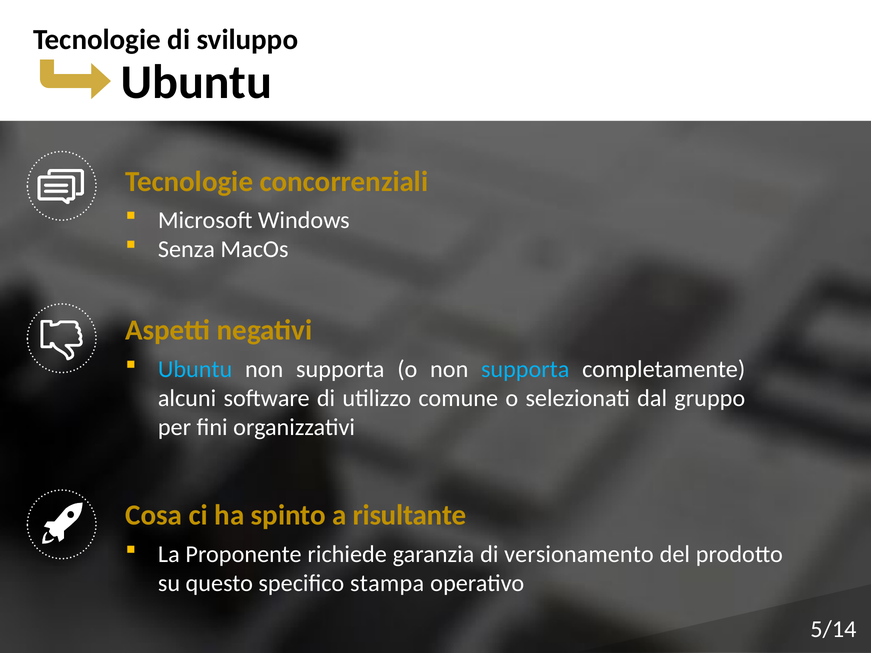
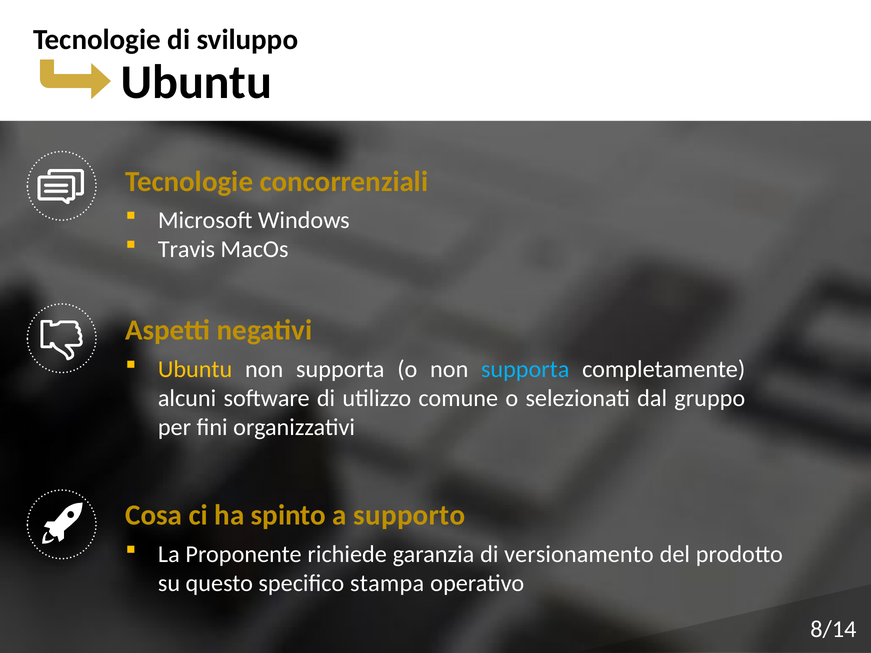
Senza: Senza -> Travis (187, 249)
Ubuntu colour: light blue -> yellow (195, 369)
risultante: risultante -> supporto (409, 515)
5/14: 5/14 -> 8/14 (833, 629)
